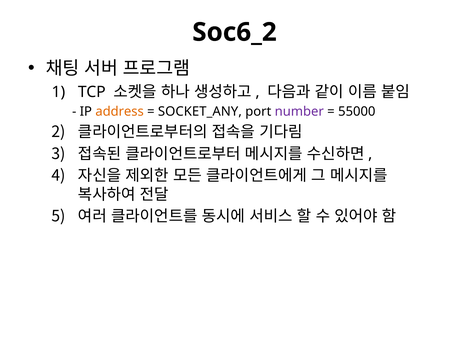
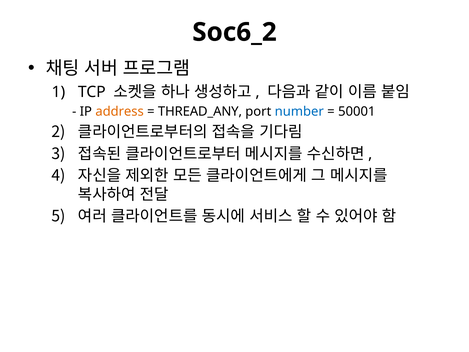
SOCKET_ANY: SOCKET_ANY -> THREAD_ANY (200, 111)
number colour: purple -> blue (299, 111)
55000: 55000 -> 50001 (357, 111)
